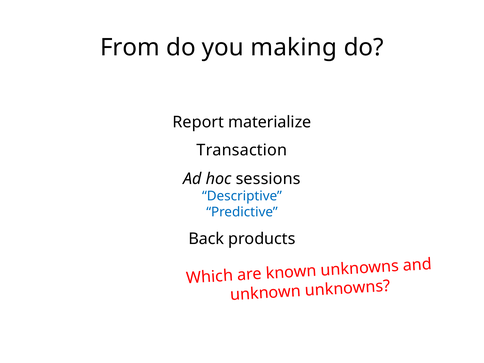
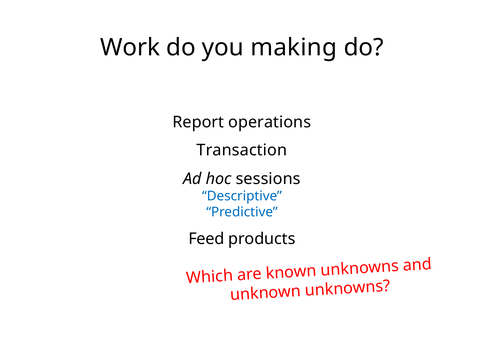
From: From -> Work (130, 48)
materialize: materialize -> operations (270, 122)
Back: Back -> Feed (206, 239)
